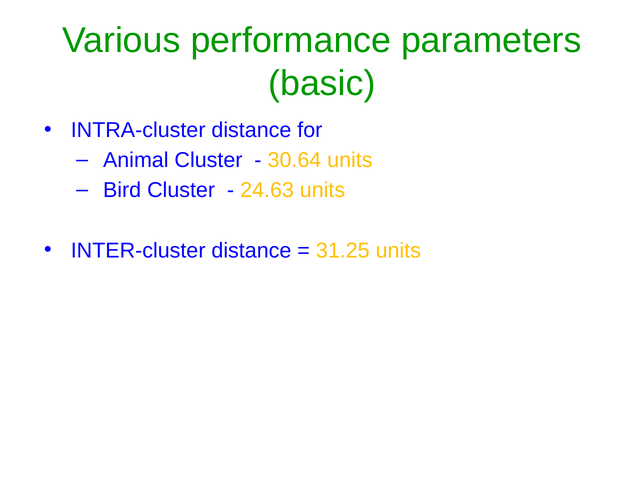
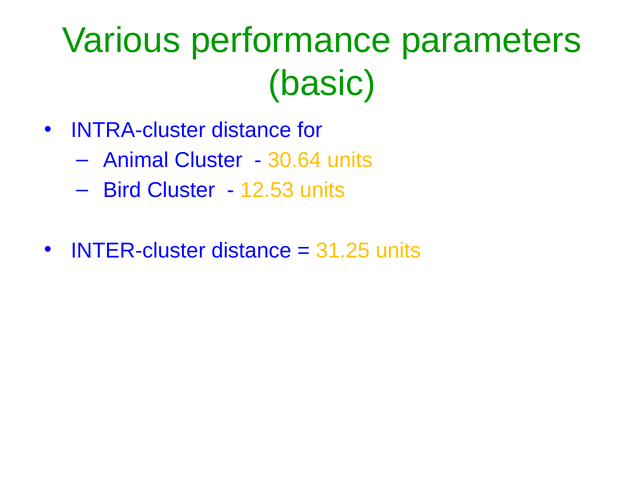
24.63: 24.63 -> 12.53 (267, 190)
